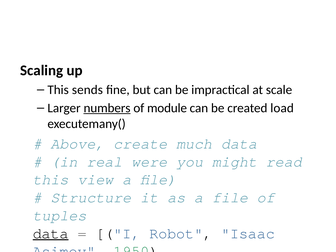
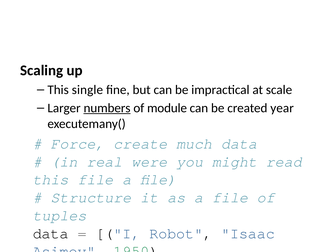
sends: sends -> single (87, 90)
load: load -> year (282, 108)
Above: Above -> Force (78, 144)
this view: view -> file (96, 180)
data underline: present -> none (51, 233)
